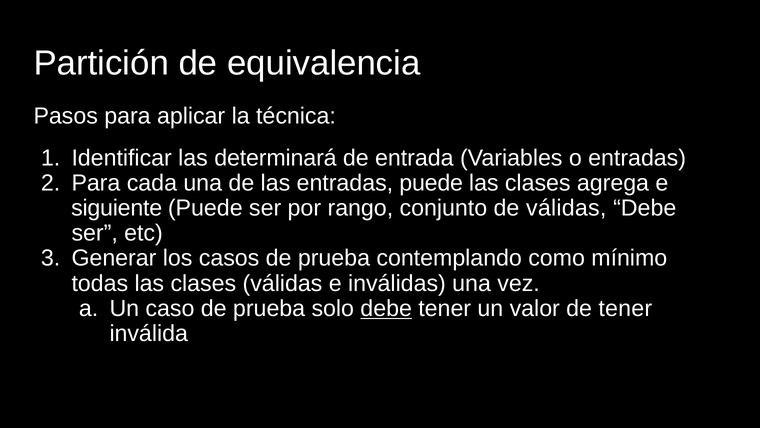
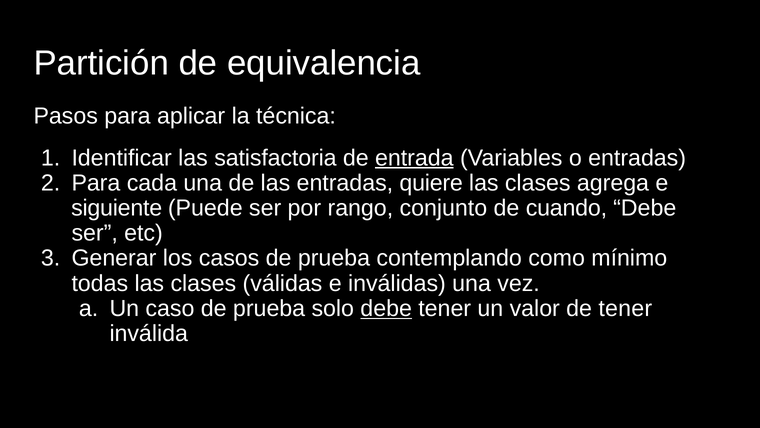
determinará: determinará -> satisfactoria (275, 158)
entrada underline: none -> present (414, 158)
entradas puede: puede -> quiere (431, 183)
de válidas: válidas -> cuando (566, 208)
